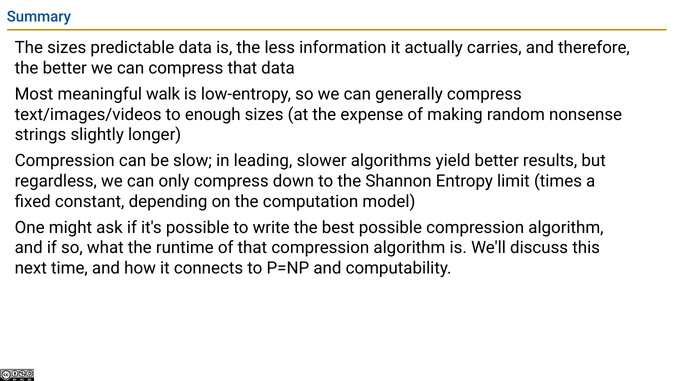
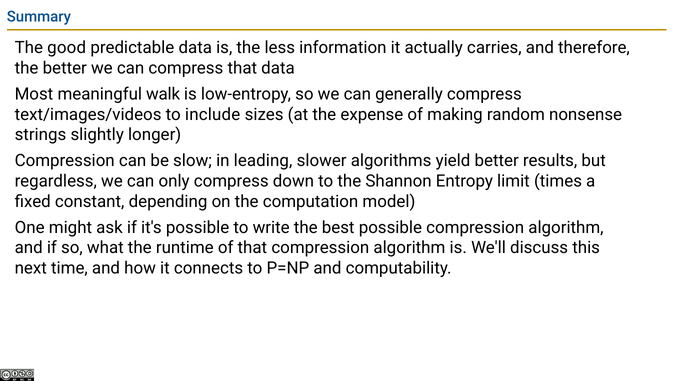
The sizes: sizes -> good (67, 48)
enough: enough -> include (213, 114)
